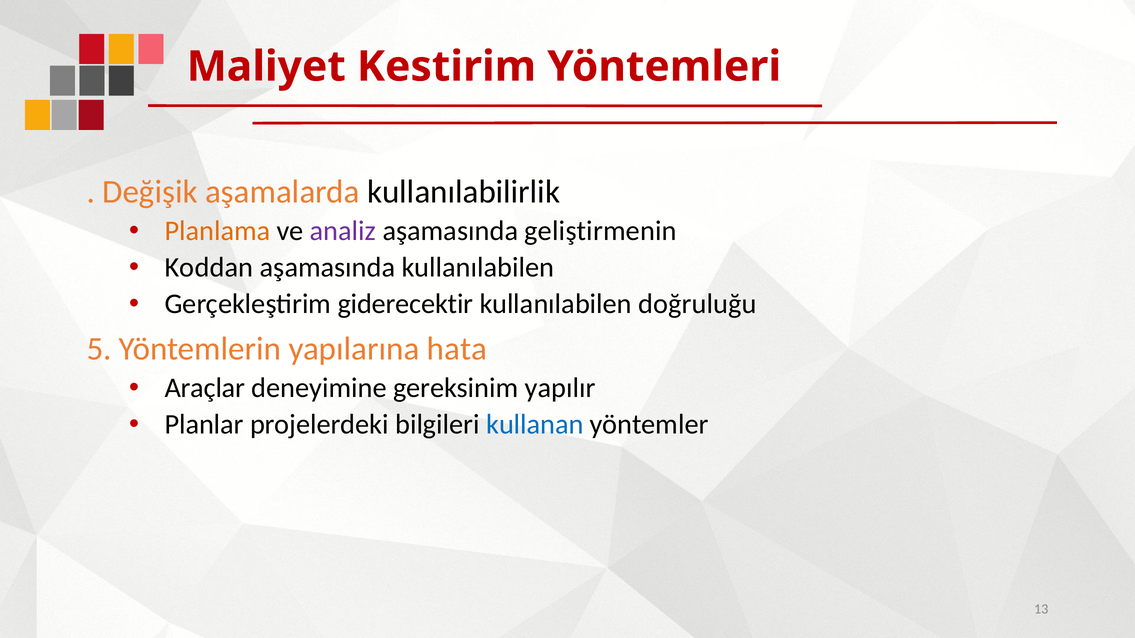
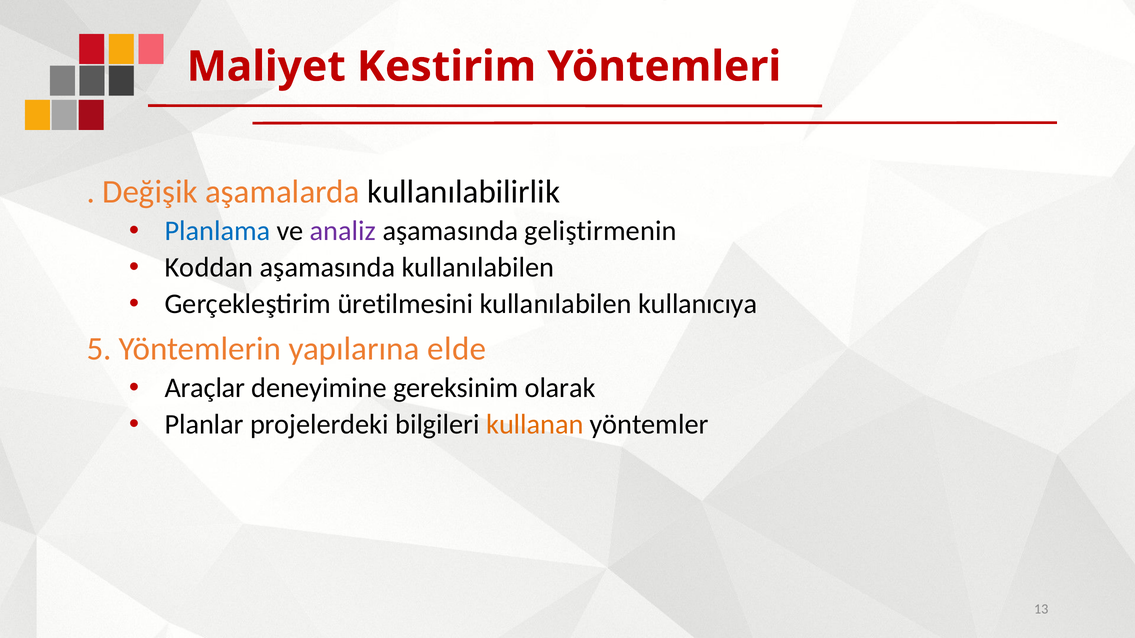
Planlama colour: orange -> blue (217, 231)
giderecektir: giderecektir -> üretilmesini (405, 304)
doğruluğu: doğruluğu -> kullanıcıya (698, 304)
hata: hata -> elde (457, 349)
yapılır: yapılır -> olarak (560, 388)
kullanan colour: blue -> orange (535, 425)
